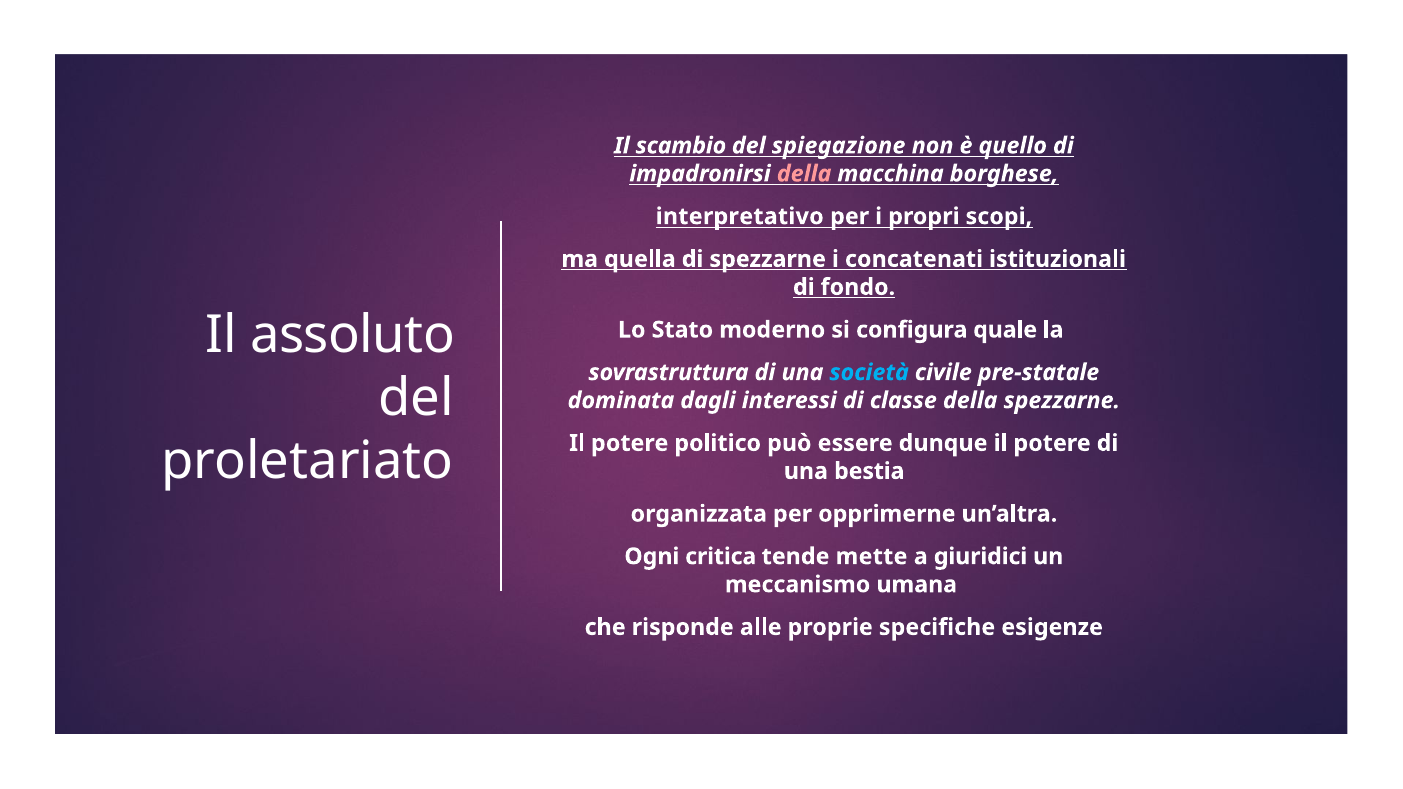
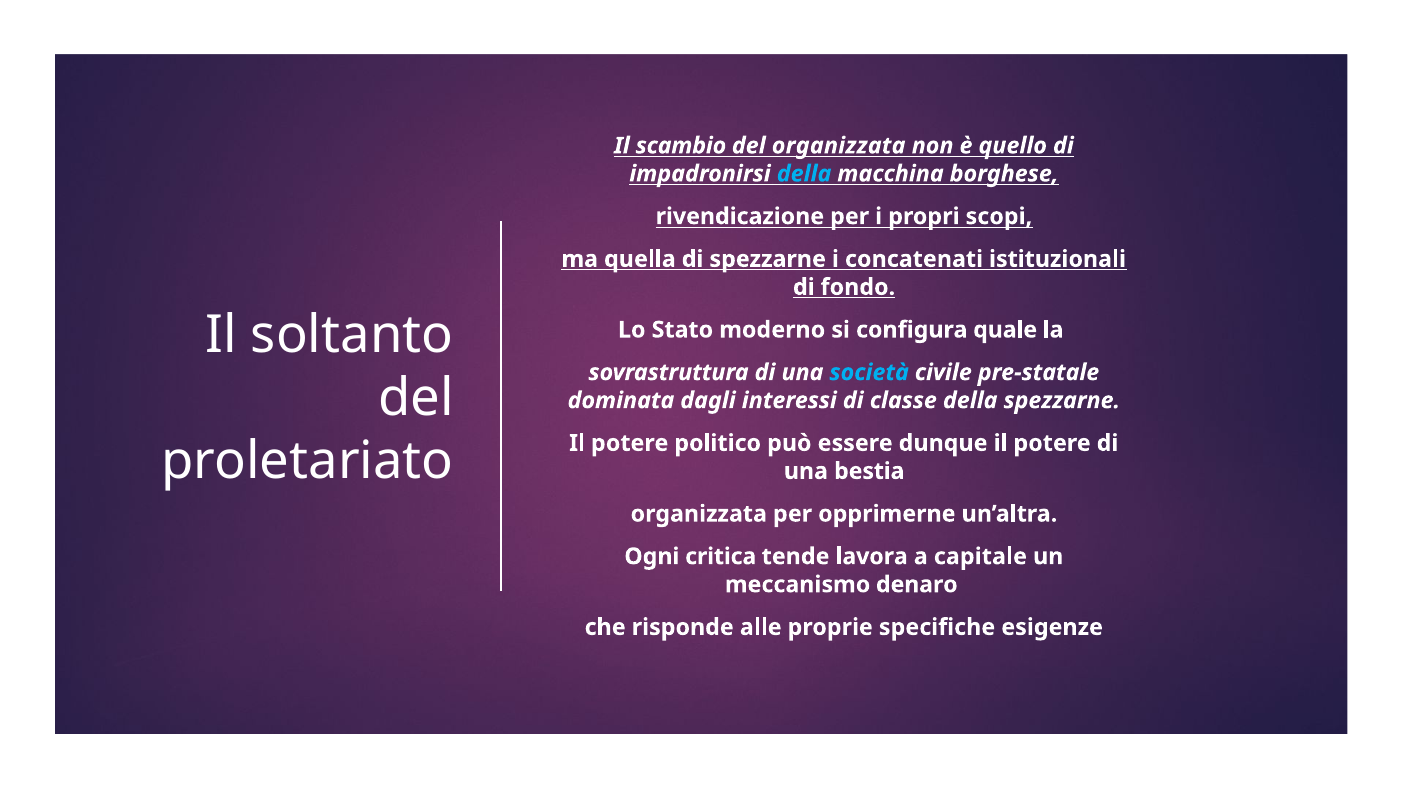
del spiegazione: spiegazione -> organizzata (839, 146)
della colour: pink -> light blue (804, 174)
interpretativo: interpretativo -> rivendicazione (740, 216)
assoluto: assoluto -> soltanto (352, 335)
mette: mette -> lavora (872, 557)
giuridici: giuridici -> capitale (980, 557)
umana: umana -> denaro (917, 585)
